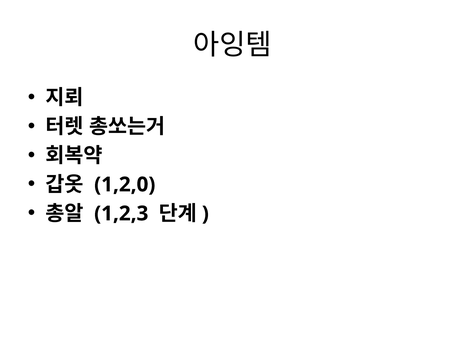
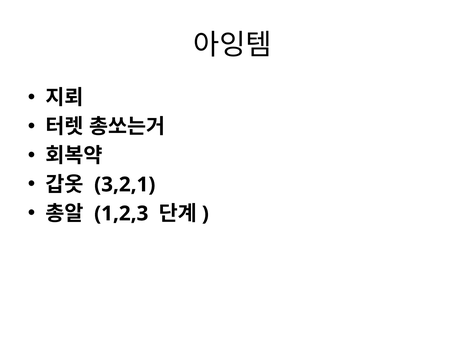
1,2,0: 1,2,0 -> 3,2,1 (125, 184)
